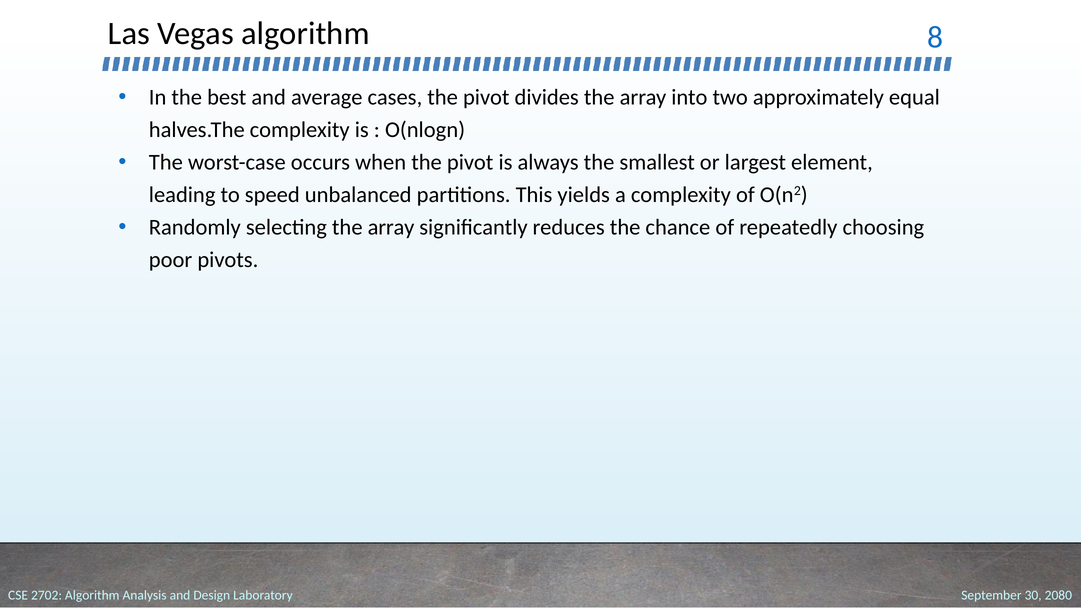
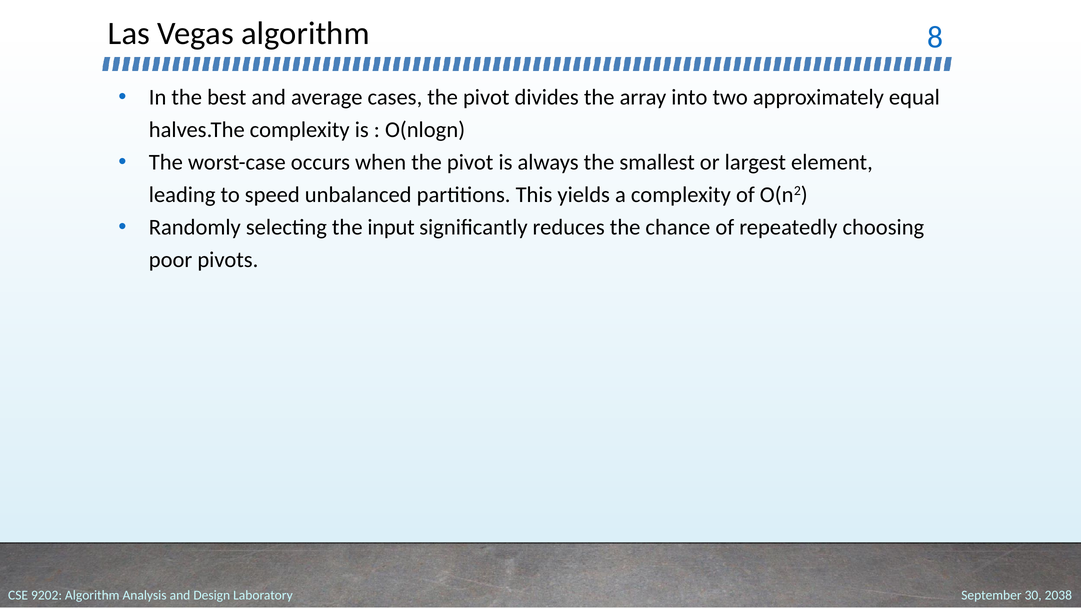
selecting the array: array -> input (391, 227)
2702: 2702 -> 9202 (47, 595)
2080: 2080 -> 2038 (1058, 595)
